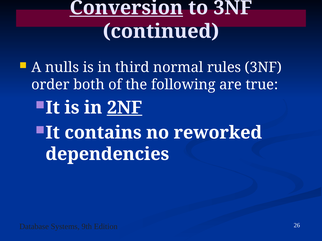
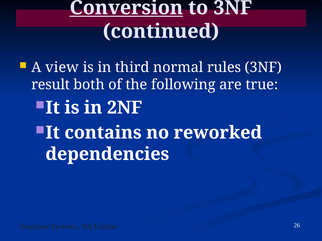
nulls: nulls -> view (62, 68)
order: order -> result (51, 85)
2NF underline: present -> none (125, 108)
